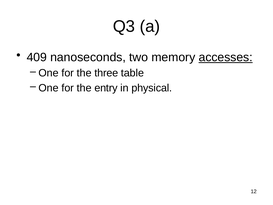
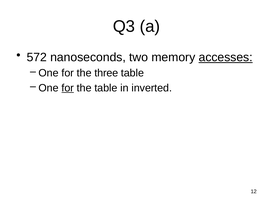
409: 409 -> 572 (37, 57)
for underline: none -> present (68, 88)
the entry: entry -> table (106, 88)
physical: physical -> inverted (152, 88)
